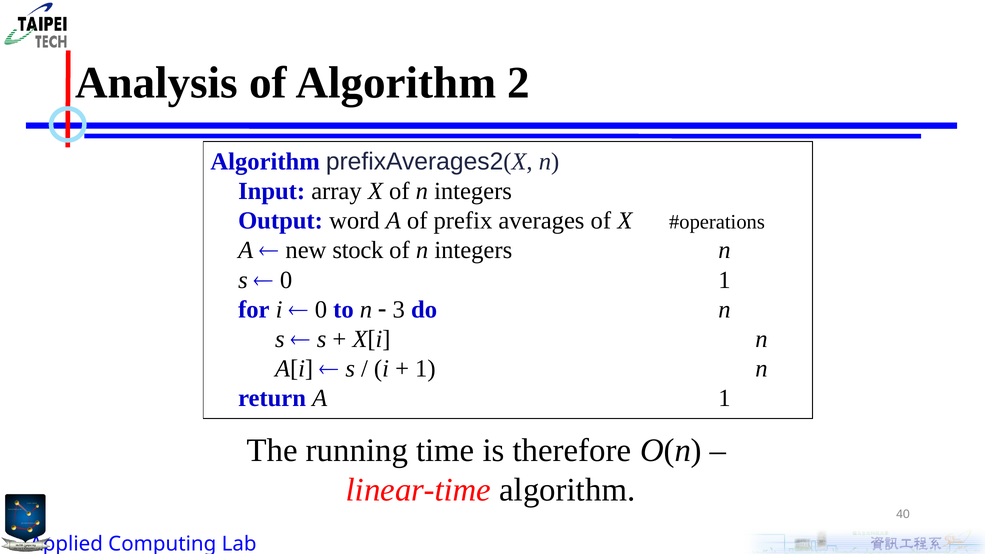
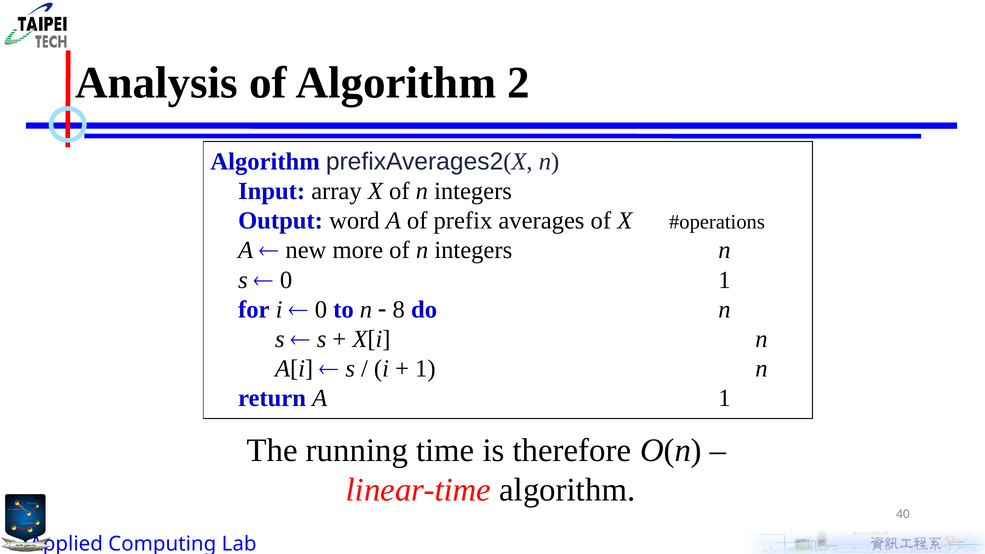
stock: stock -> more (358, 250)
3: 3 -> 8 (399, 309)
